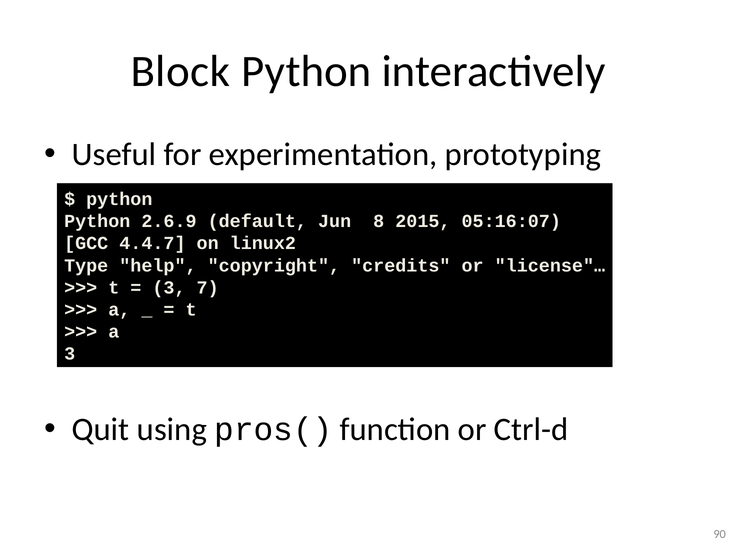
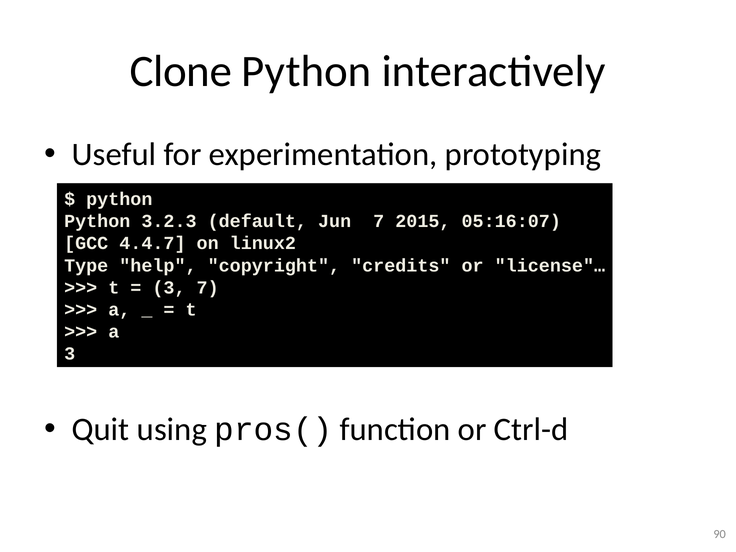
Block: Block -> Clone (181, 71)
2.6.9: 2.6.9 -> 3.2.3 (169, 221)
Jun 8: 8 -> 7 (379, 221)
